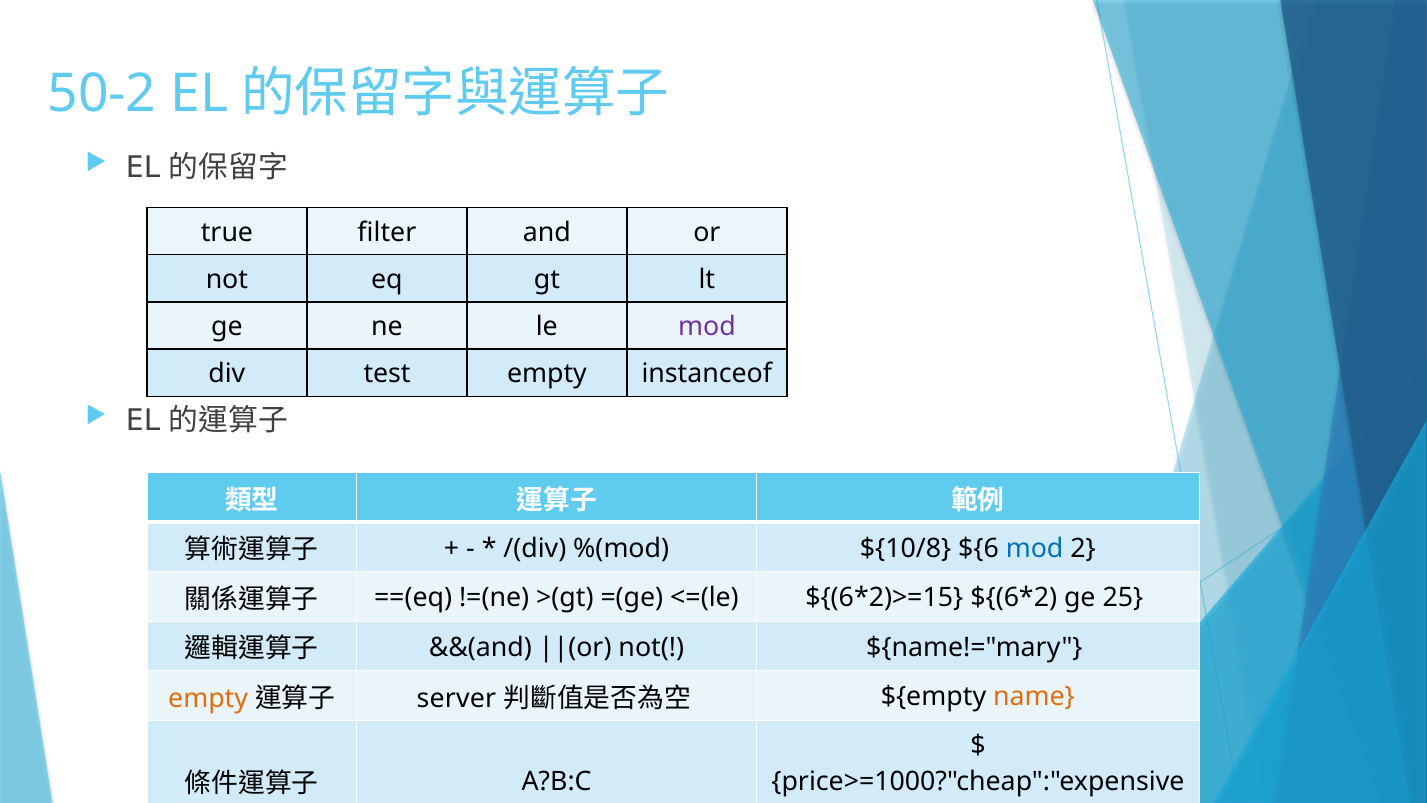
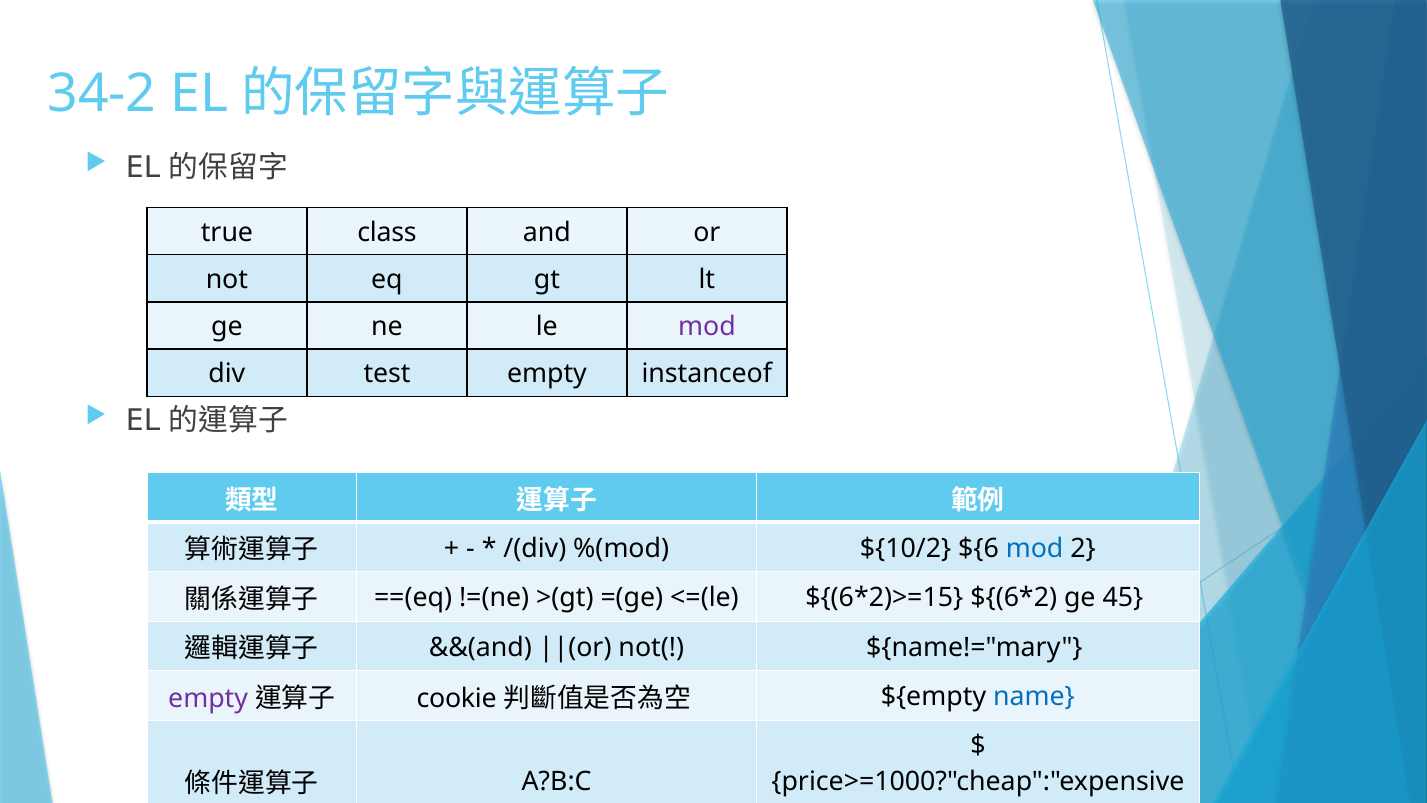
50-2: 50-2 -> 34-2 (102, 94)
filter: filter -> class (387, 233)
${10/8: ${10/8 -> ${10/2 (906, 548)
25: 25 -> 45 (1123, 598)
empty colour: orange -> purple (208, 698)
server: server -> cookie (457, 698)
name colour: orange -> blue (1034, 697)
